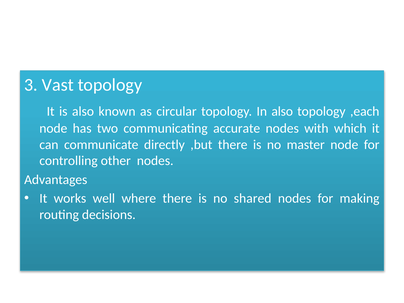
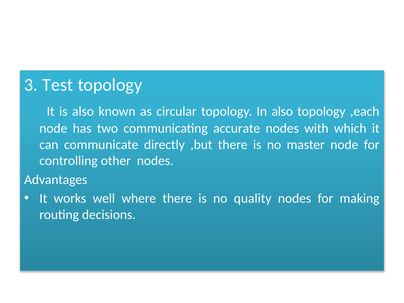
Vast: Vast -> Test (58, 85)
shared: shared -> quality (253, 198)
